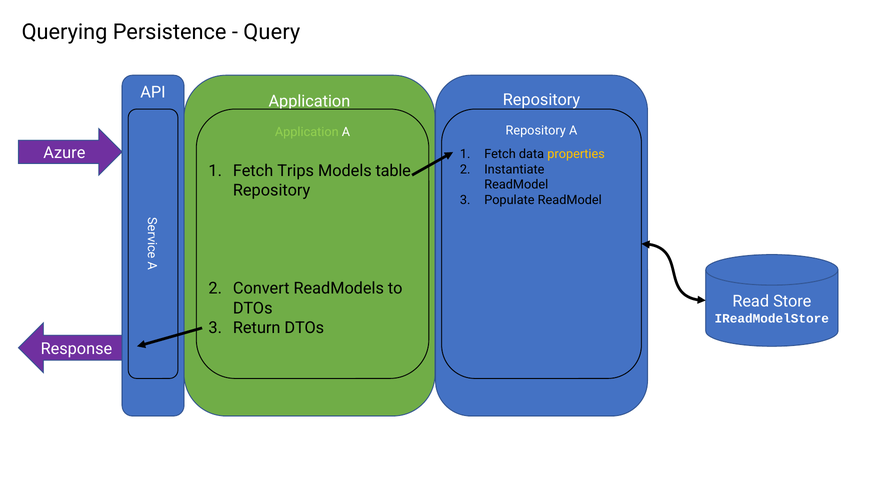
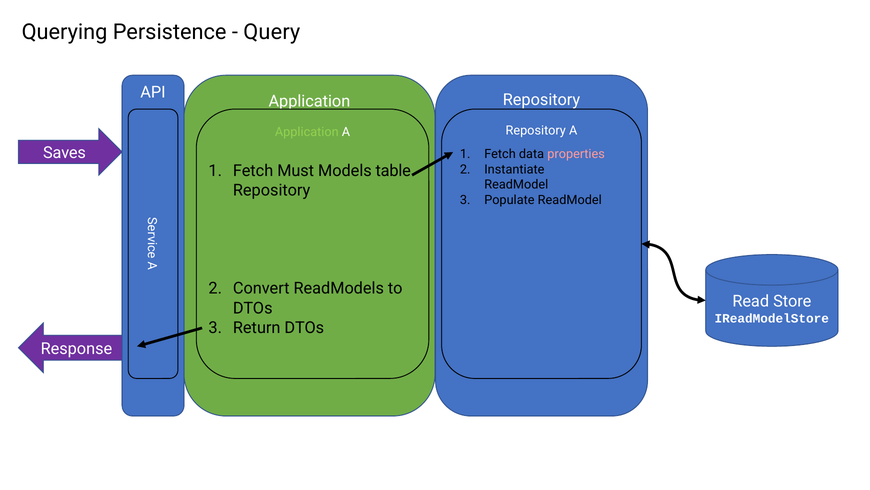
Azure: Azure -> Saves (64, 153)
properties colour: yellow -> pink (576, 154)
Trips: Trips -> Must (296, 171)
